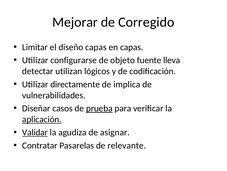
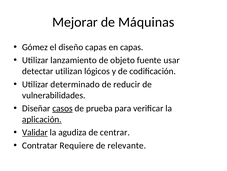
Corregido: Corregido -> Máquinas (146, 22)
Limitar: Limitar -> Gómez (35, 47)
configurarse: configurarse -> lanzamiento (74, 60)
lleva: lleva -> usar (172, 60)
directamente: directamente -> determinado (75, 84)
implica: implica -> reducir (127, 84)
casos underline: none -> present (62, 108)
prueba underline: present -> none (99, 108)
asignar: asignar -> centrar (115, 132)
Pasarelas: Pasarelas -> Requiere (77, 145)
